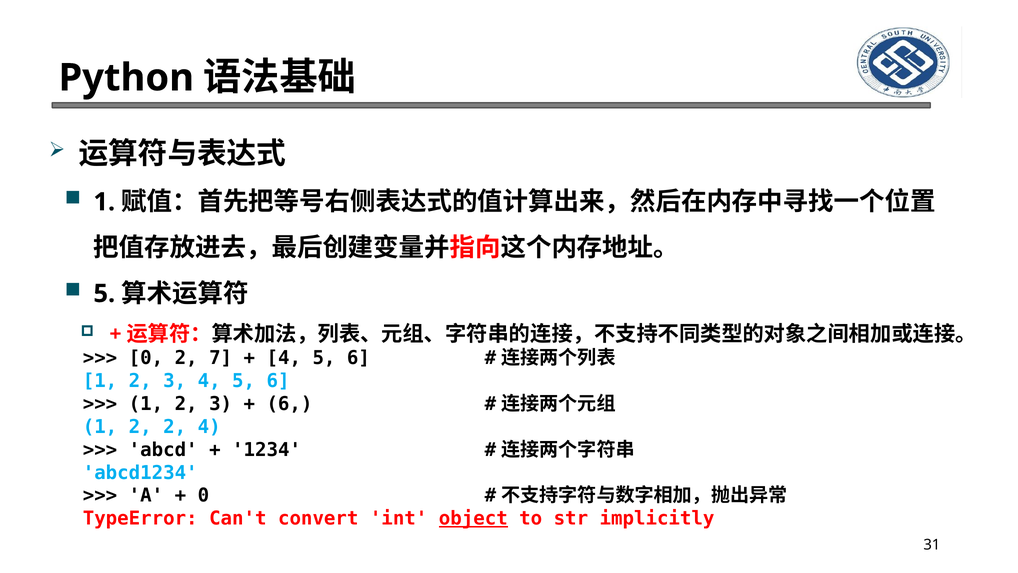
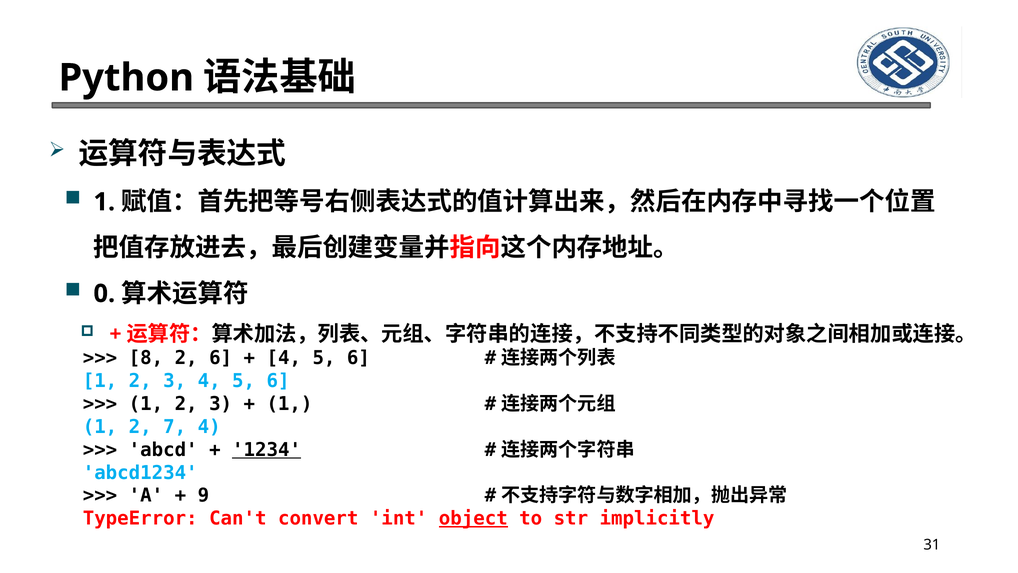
5: 5 -> 0 (104, 293)
0: 0 -> 8 (146, 358)
2 7: 7 -> 6 (221, 358)
6: 6 -> 1 (289, 404)
2 2: 2 -> 7 (175, 427)
1234 underline: none -> present (267, 450)
0: 0 -> 9 (203, 495)
